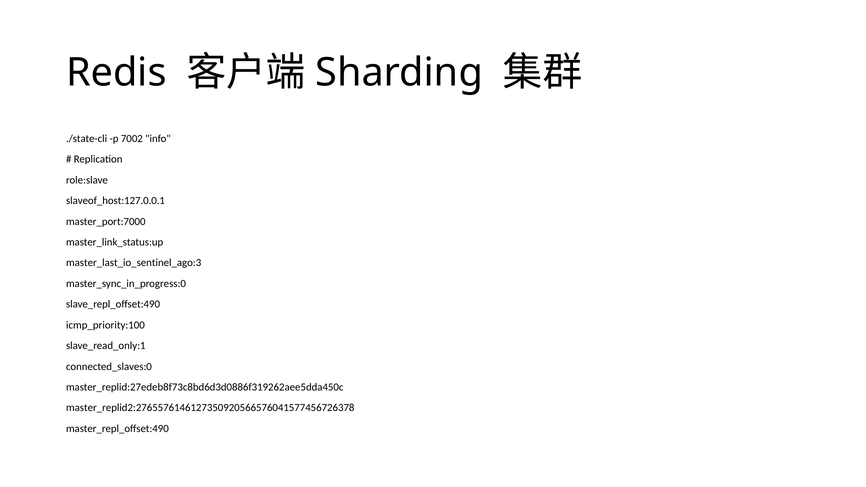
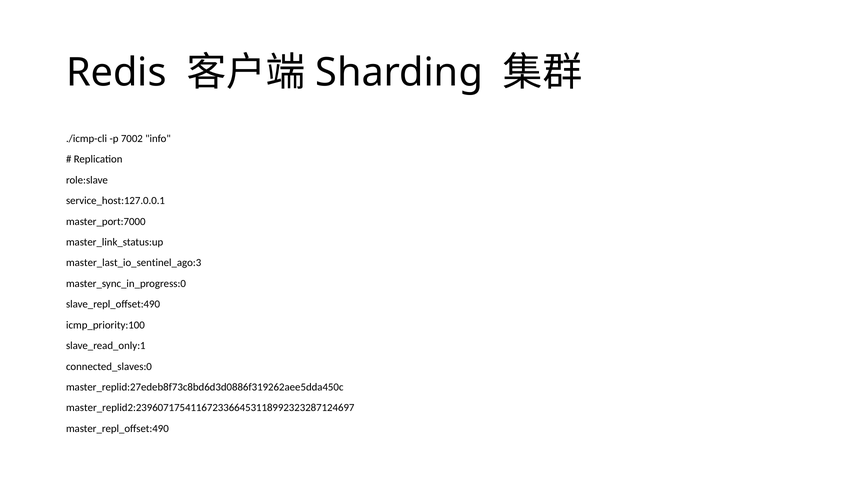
./state-cli: ./state-cli -> ./icmp-cli (87, 139)
slaveof_host:127.0.0.1: slaveof_host:127.0.0.1 -> service_host:127.0.0.1 (115, 201)
master_replid2:2765576146127350920566576041577456726378: master_replid2:2765576146127350920566576041577456726378 -> master_replid2:2396071754116723366453118992323287124697 (210, 408)
